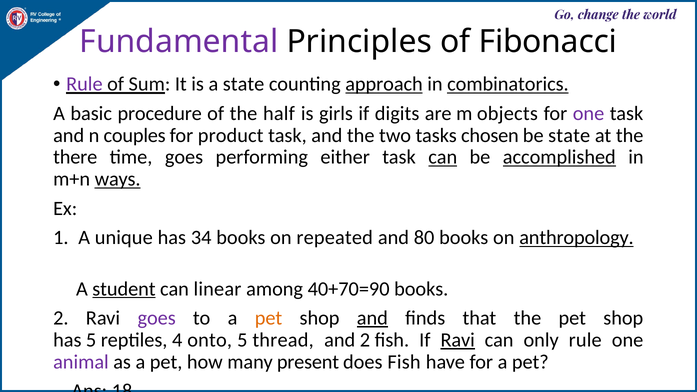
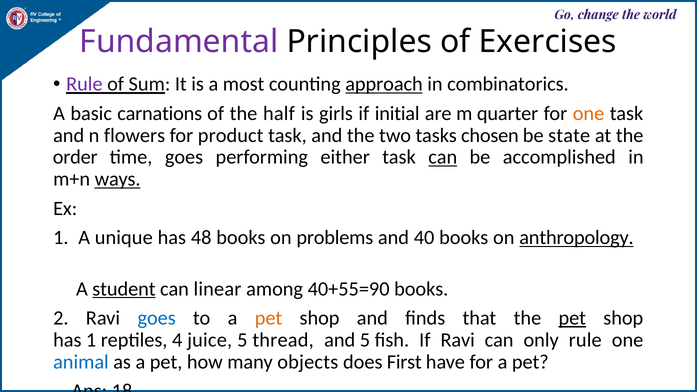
Fibonacci: Fibonacci -> Exercises (548, 42)
a state: state -> most (244, 84)
combinatorics underline: present -> none (508, 84)
procedure: procedure -> carnations (160, 113)
digits: digits -> initial (397, 113)
objects: objects -> quarter (508, 113)
one colour: purple -> orange (589, 113)
couples: couples -> flowers (135, 135)
there: there -> order (75, 157)
accomplished underline: present -> none (559, 157)
34: 34 -> 48 (201, 238)
repeated: repeated -> problems (335, 238)
80: 80 -> 40 (424, 238)
40+70=90: 40+70=90 -> 40+55=90 (349, 289)
goes colour: purple -> blue (157, 318)
and underline: present -> none (372, 318)
pet underline: none -> present (572, 318)
has 5: 5 -> 1 (91, 340)
onto: onto -> juice (210, 340)
and 2: 2 -> 5 (365, 340)
Ravi underline: present -> none (458, 340)
animal colour: purple -> blue (81, 362)
present: present -> objects (308, 362)
does Fish: Fish -> First (404, 362)
